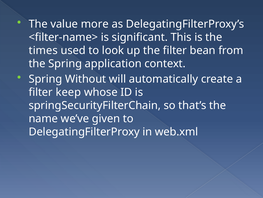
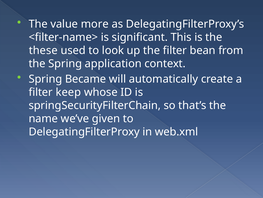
times: times -> these (43, 50)
Without: Without -> Became (86, 79)
